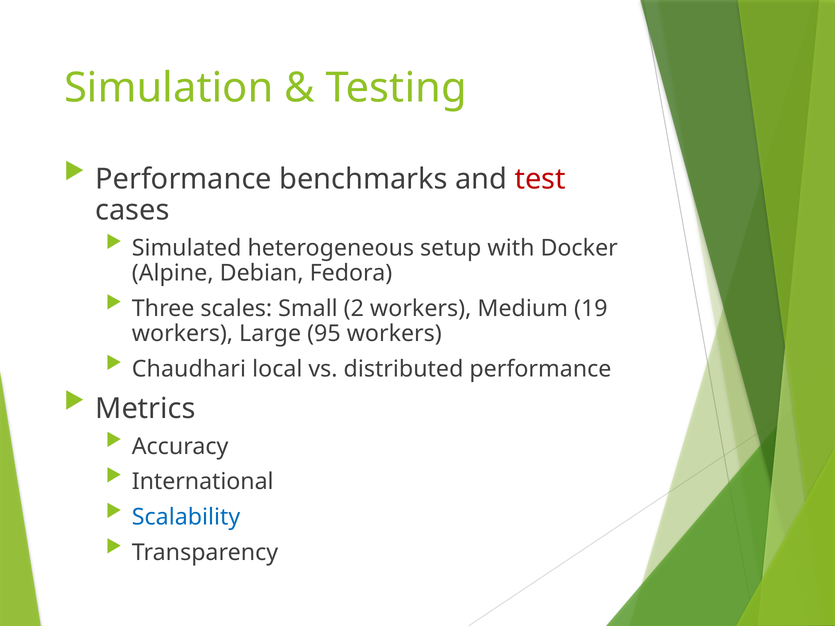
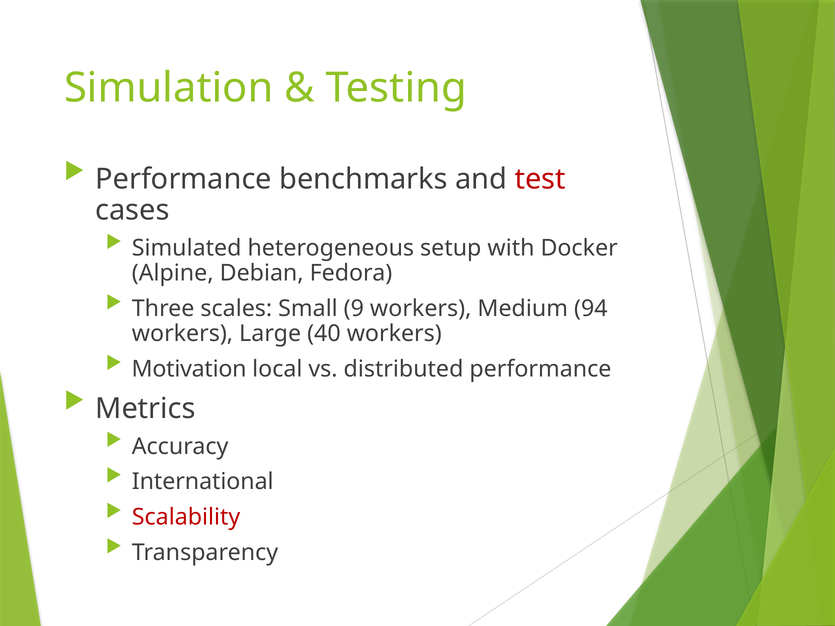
2: 2 -> 9 (354, 309)
19: 19 -> 94 (591, 309)
95: 95 -> 40 (324, 334)
Chaudhari: Chaudhari -> Motivation (189, 369)
Scalability colour: blue -> red (186, 517)
